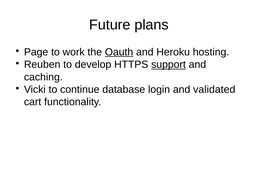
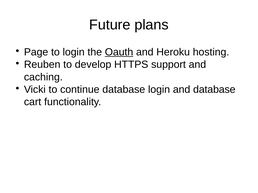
to work: work -> login (74, 52)
support underline: present -> none (169, 65)
and validated: validated -> database (214, 90)
